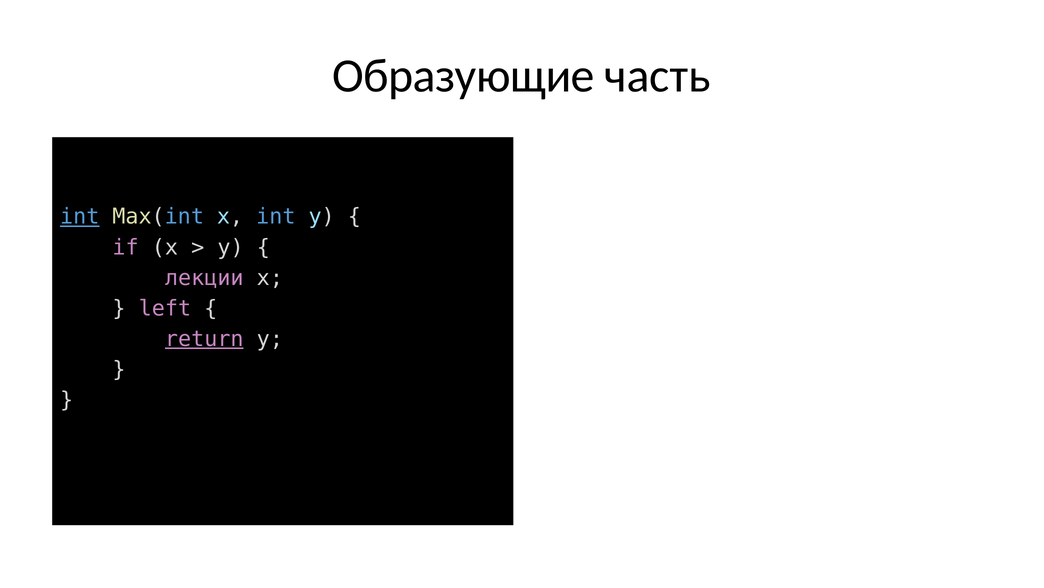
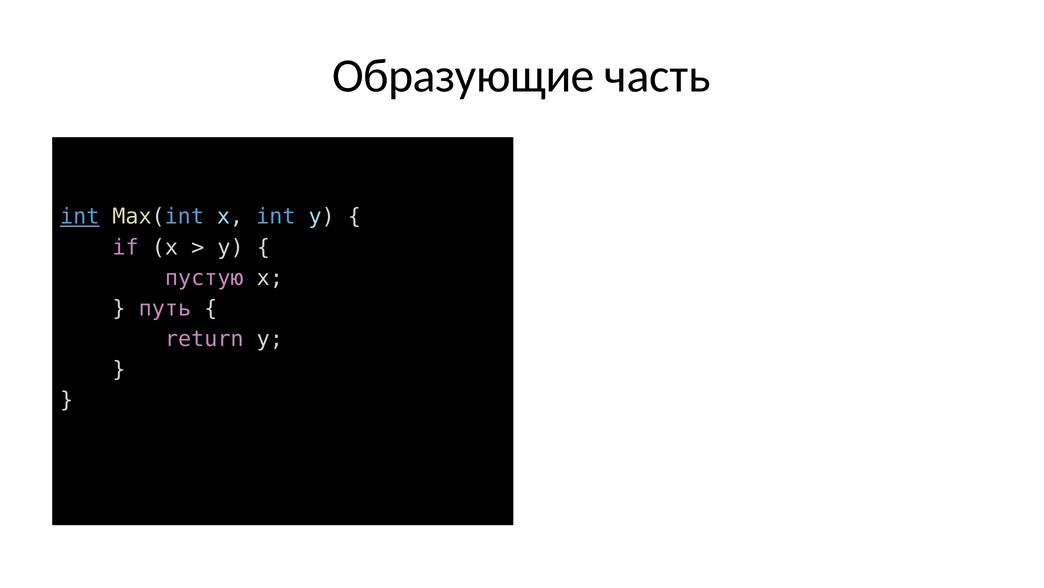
лекции: лекции -> пустую (204, 278)
left: left -> путь (165, 308)
return underline: present -> none (204, 338)
